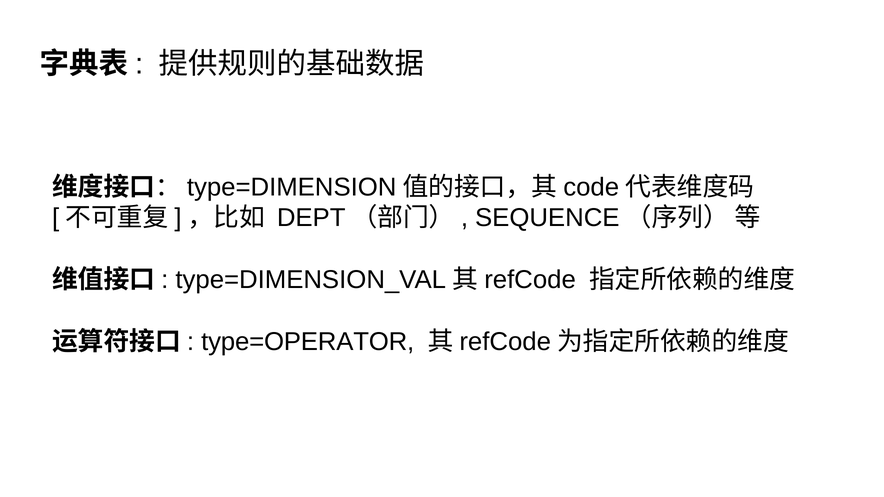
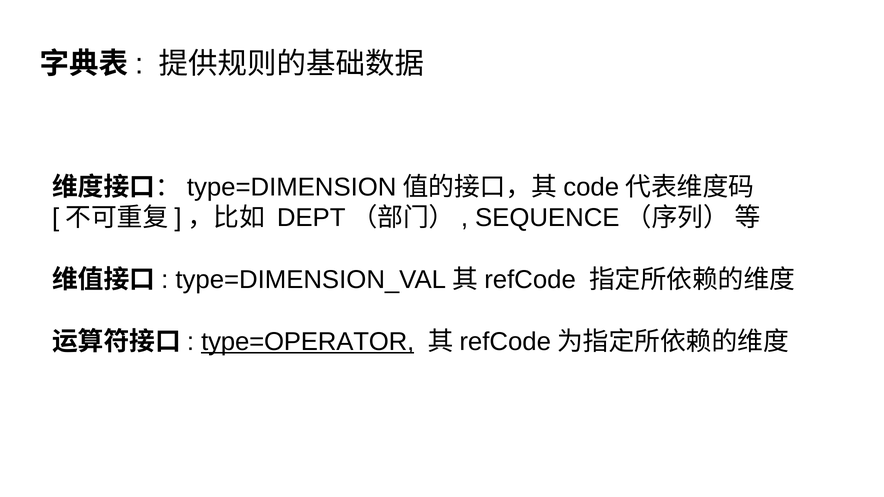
type=OPERATOR underline: none -> present (308, 342)
